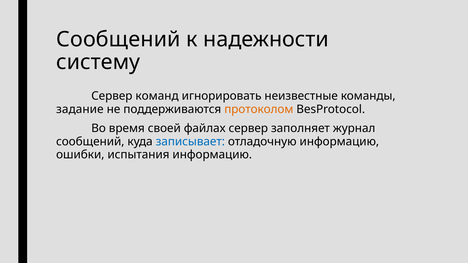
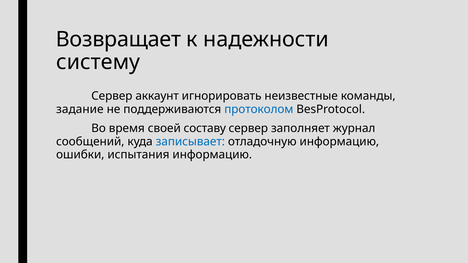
Сообщений: Сообщений -> Возвращает (119, 39)
команд: команд -> аккаунт (157, 96)
протоколом colour: orange -> blue (259, 109)
файлах: файлах -> составу (205, 128)
